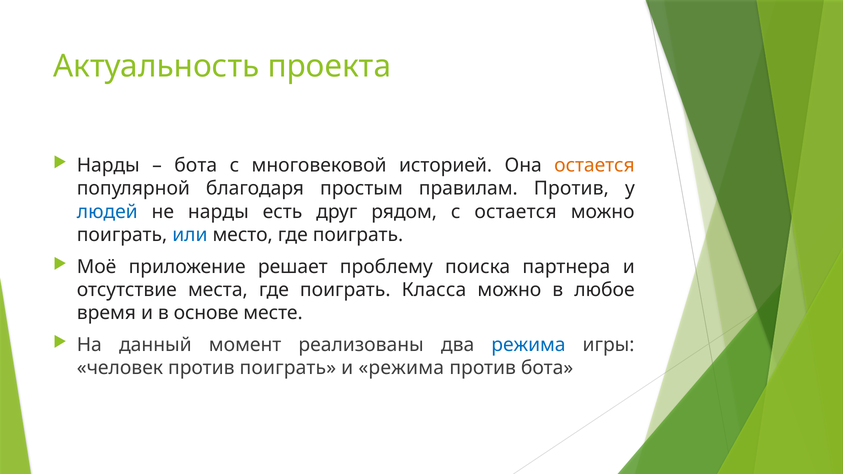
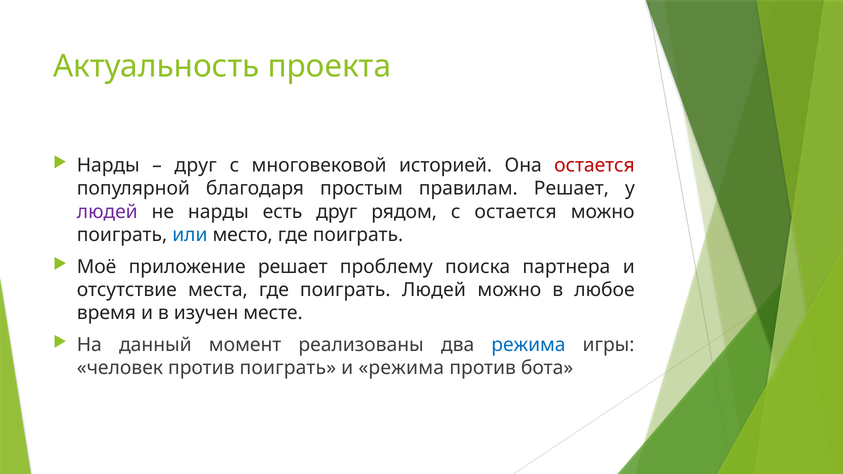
бота: бота -> друг (196, 165)
остается colour: orange -> red (594, 165)
правилам Против: Против -> Решает (571, 189)
людей colour: blue -> purple (107, 212)
поиграть Класса: Класса -> Людей (434, 290)
основе: основе -> изучен (206, 313)
